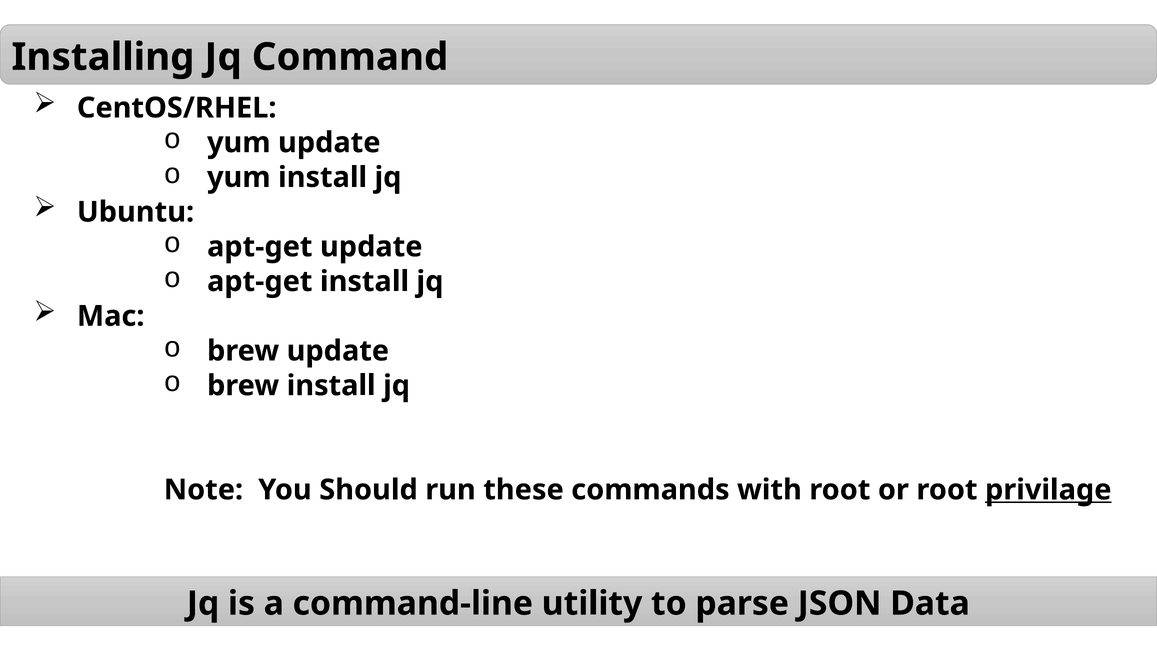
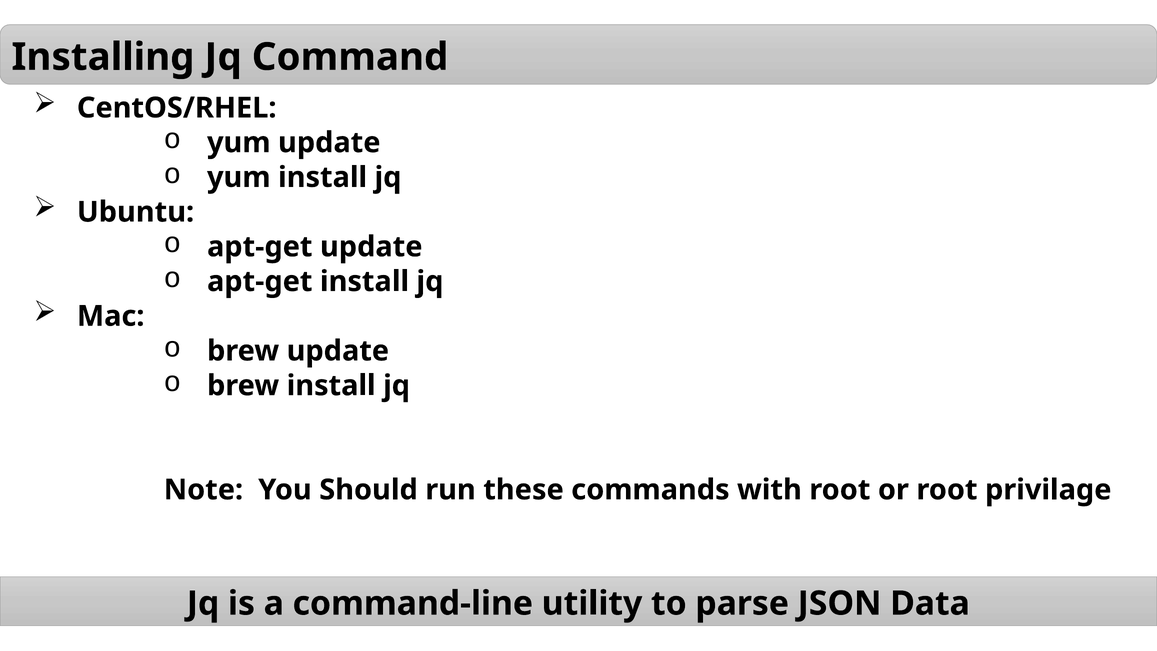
privilage underline: present -> none (1048, 490)
